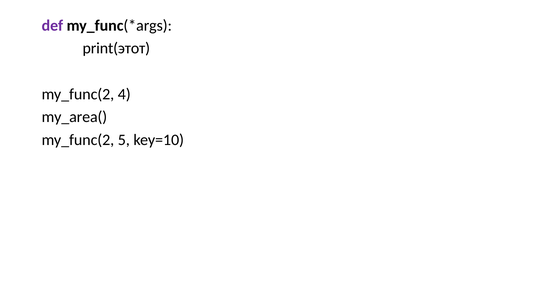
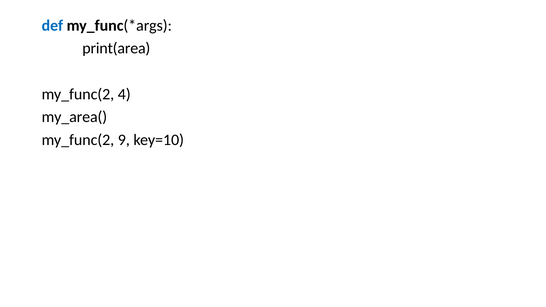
def colour: purple -> blue (52, 25)
print(этот: print(этот -> print(area (116, 48)
5: 5 -> 9 (124, 140)
